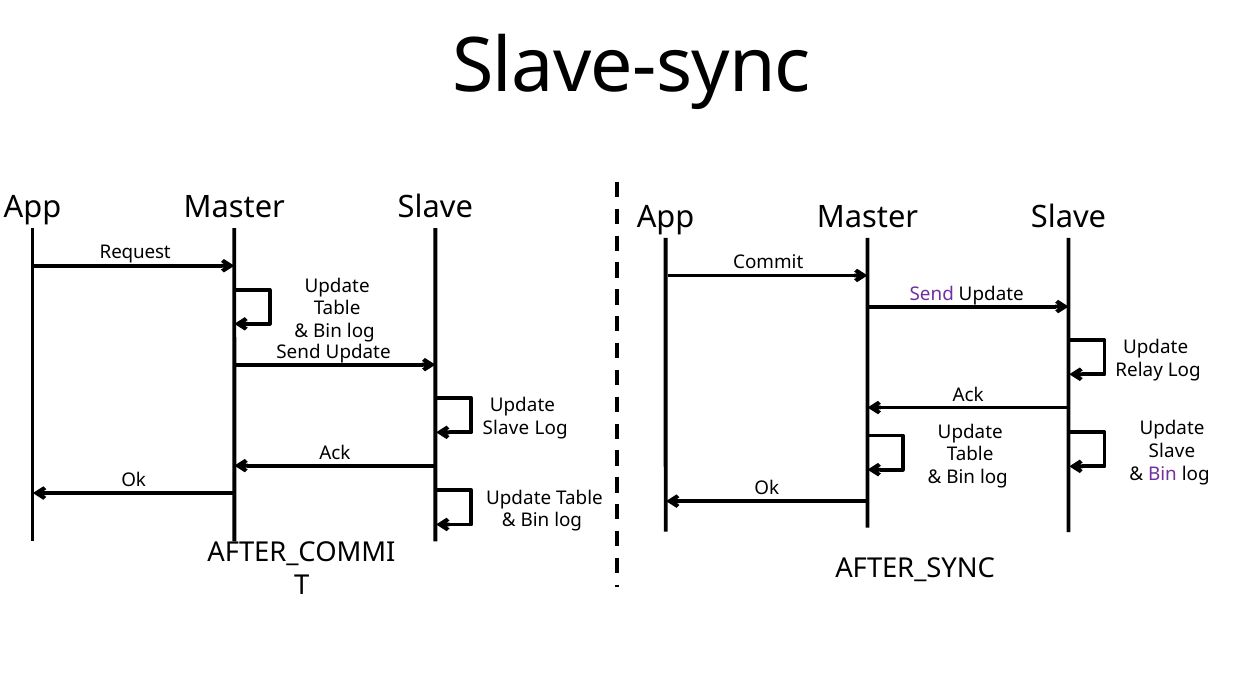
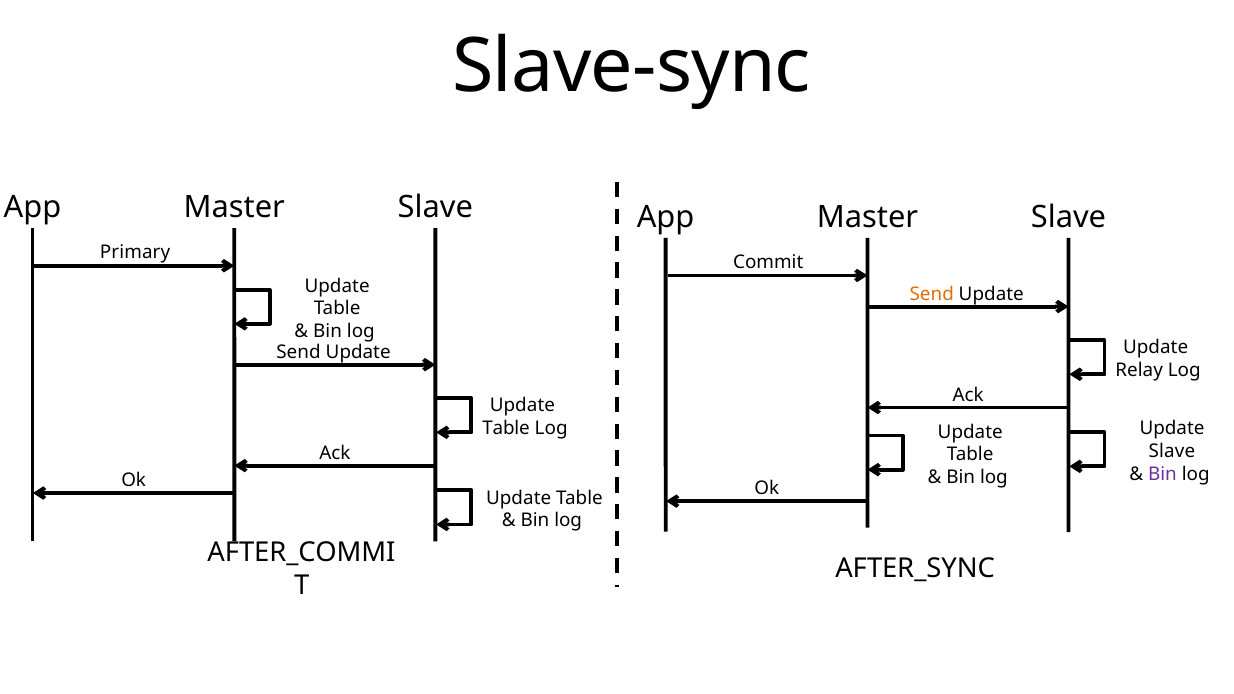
Request: Request -> Primary (135, 253)
Send colour: purple -> orange (932, 294)
Slave: Slave -> Table (506, 428)
